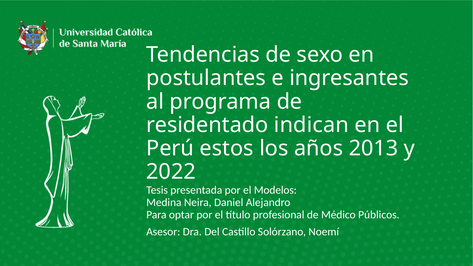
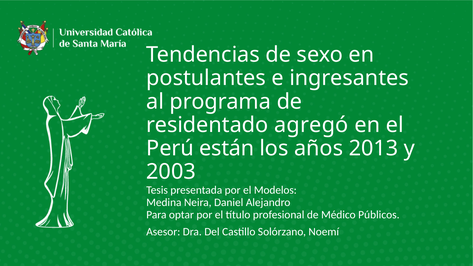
indican: indican -> agregó (311, 125)
estos: estos -> están (227, 148)
2022: 2022 -> 2003 (171, 172)
